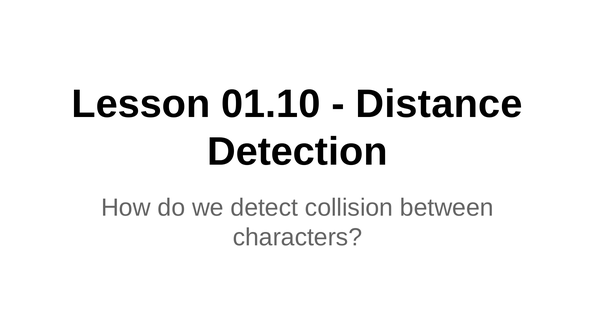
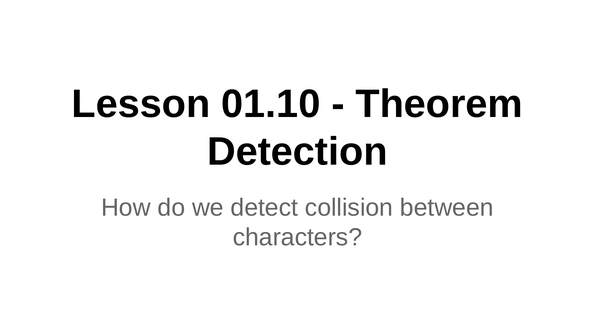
Distance: Distance -> Theorem (439, 104)
